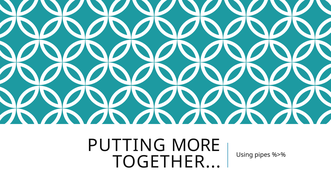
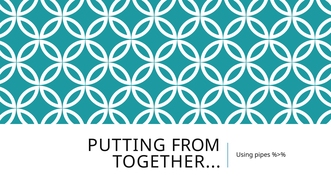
MORE: MORE -> FROM (196, 146)
